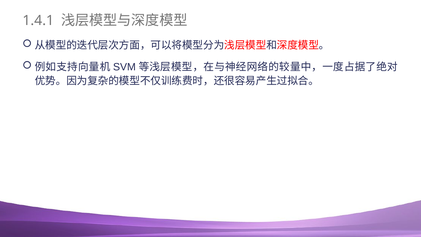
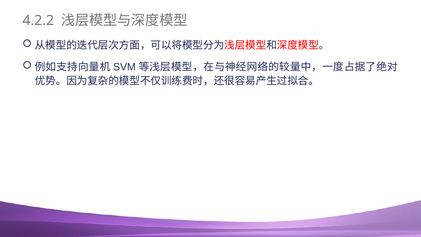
1.4.1: 1.4.1 -> 4.2.2 (38, 21)
